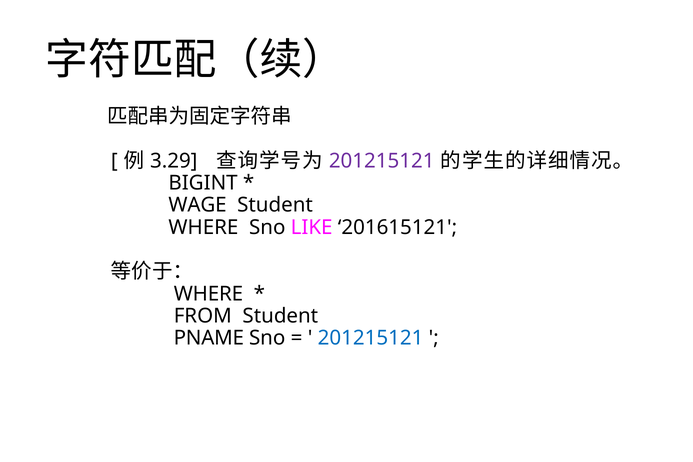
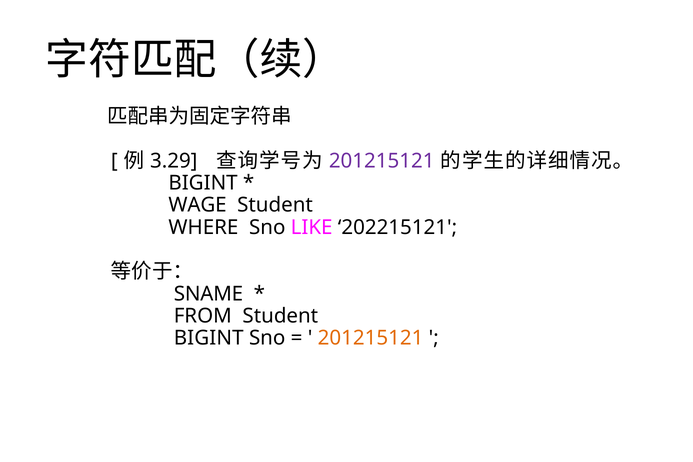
201615121: 201615121 -> 202215121 (398, 227)
WHERE: WHERE -> SNAME (208, 294)
PNAME: PNAME -> BIGINT (209, 338)
201215121 colour: blue -> orange (371, 338)
